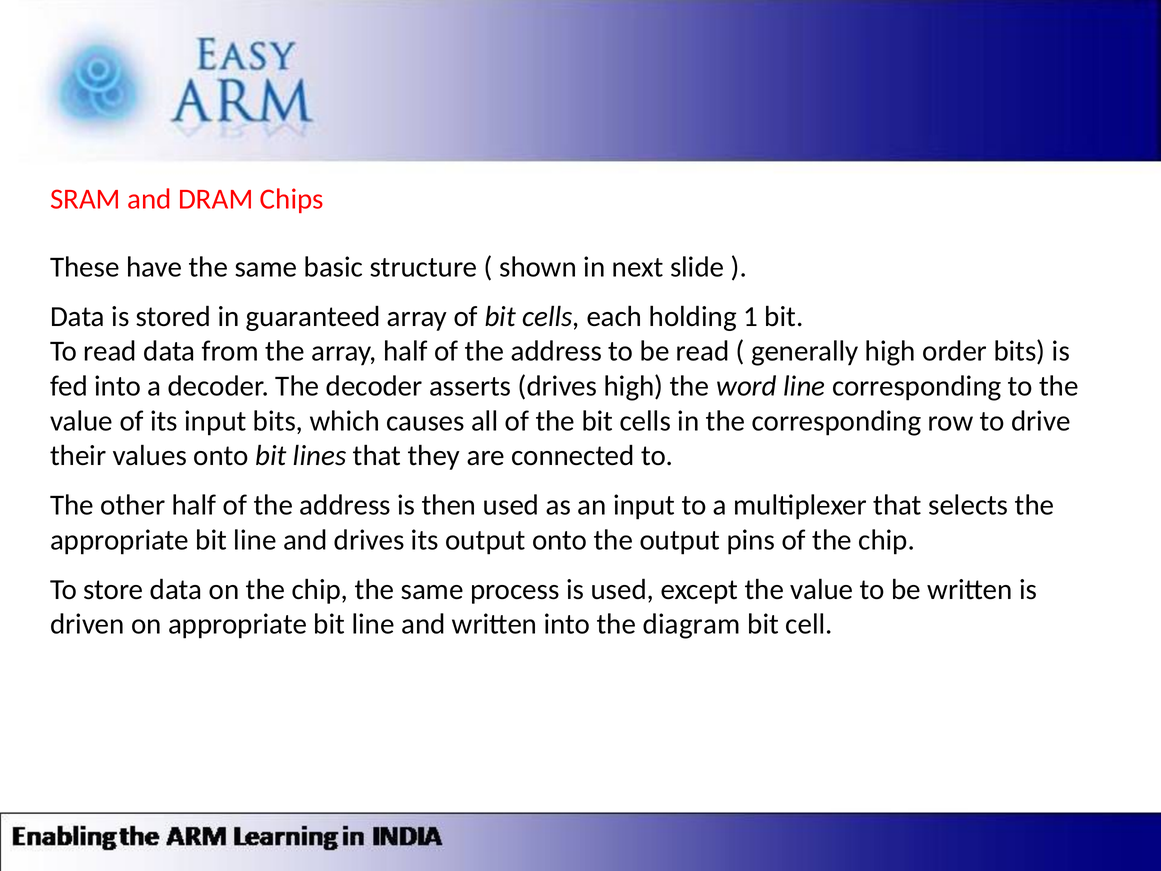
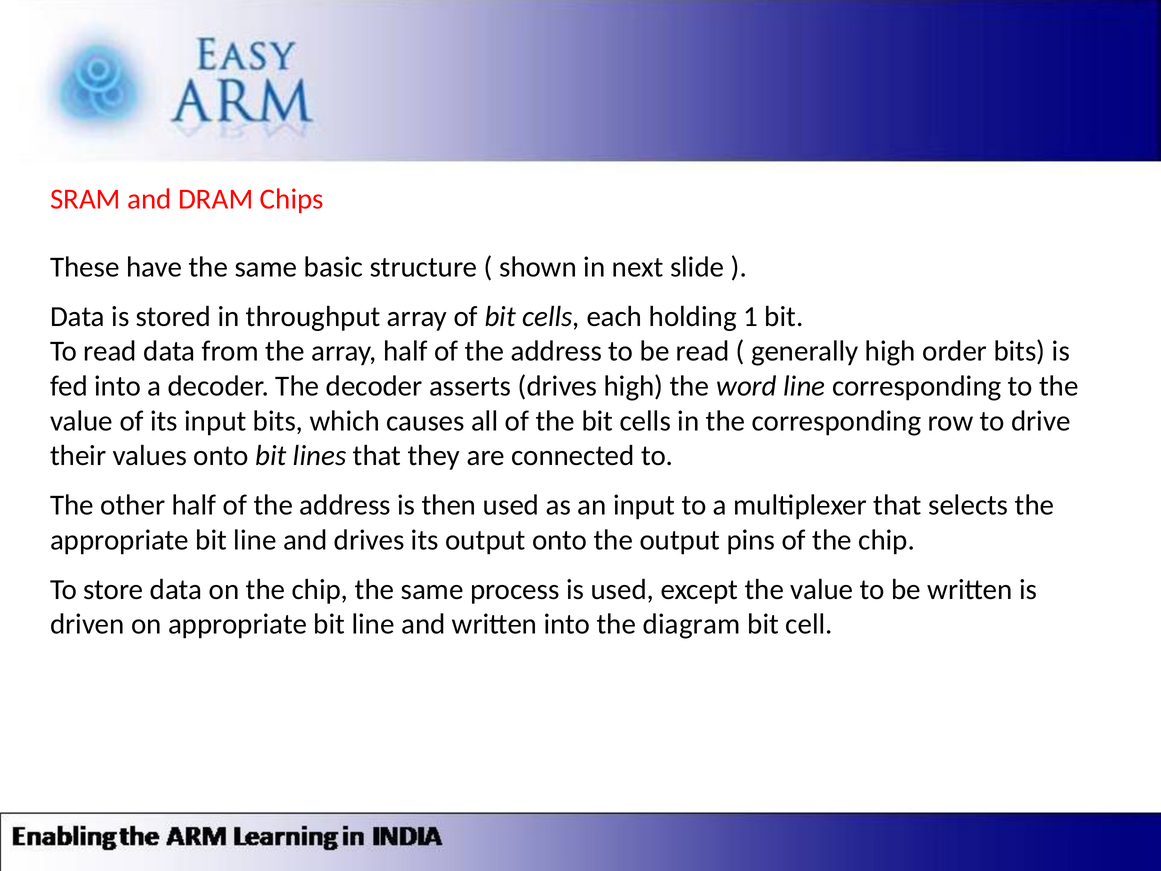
guaranteed: guaranteed -> throughput (313, 316)
